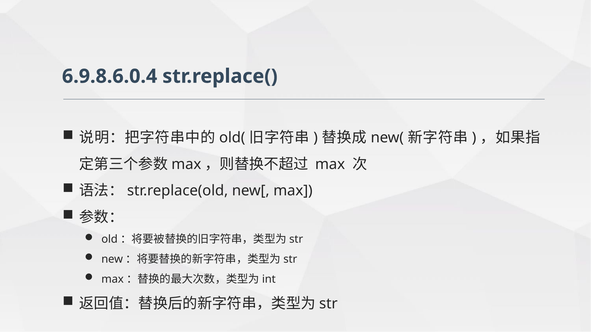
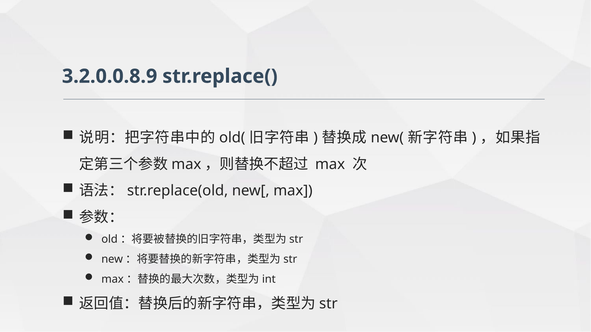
6.9.8.6.0.4: 6.9.8.6.0.4 -> 3.2.0.0.8.9 (110, 76)
